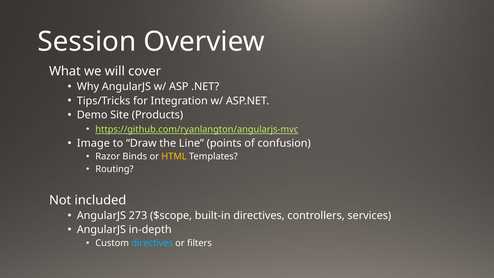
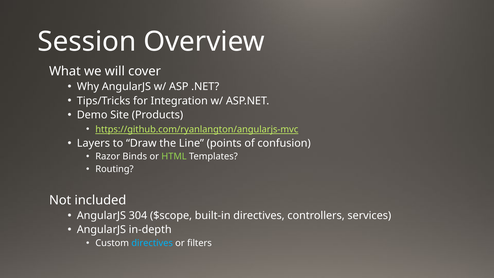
Image: Image -> Layers (93, 143)
HTML colour: yellow -> light green (174, 157)
273: 273 -> 304 (138, 215)
